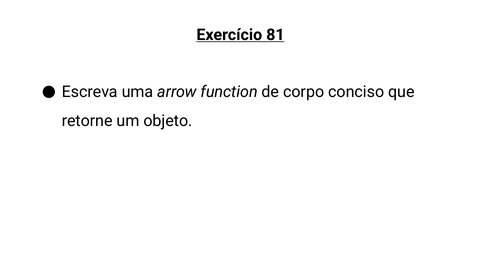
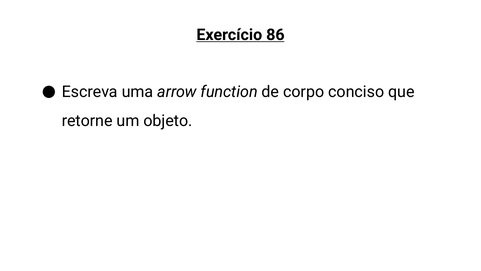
81: 81 -> 86 (275, 35)
